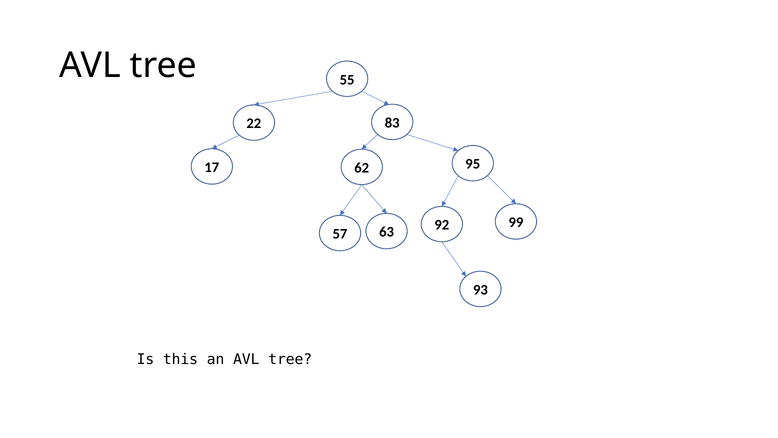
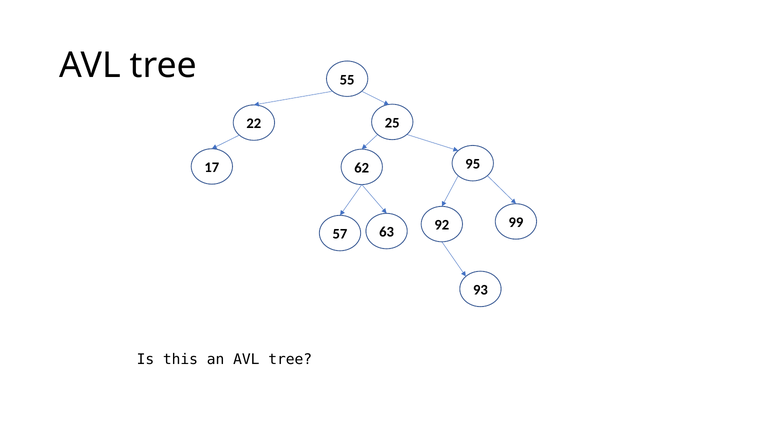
83: 83 -> 25 (392, 123)
